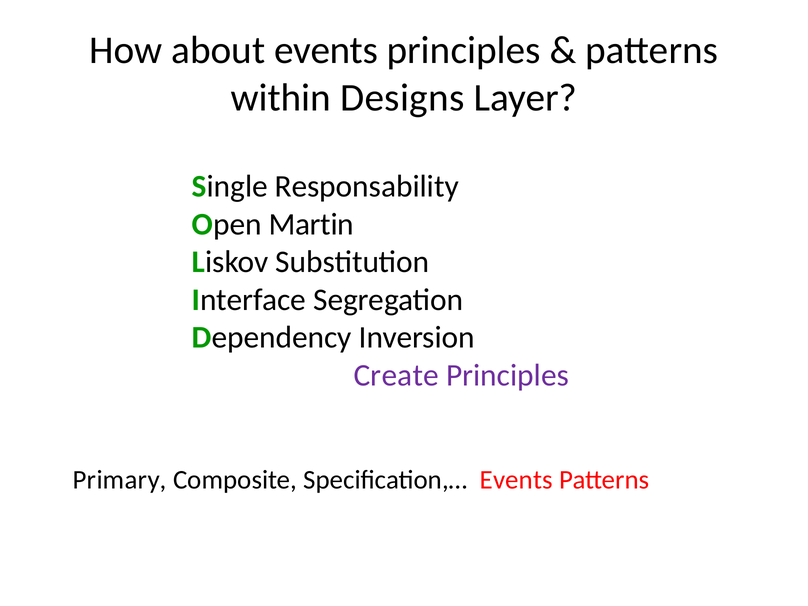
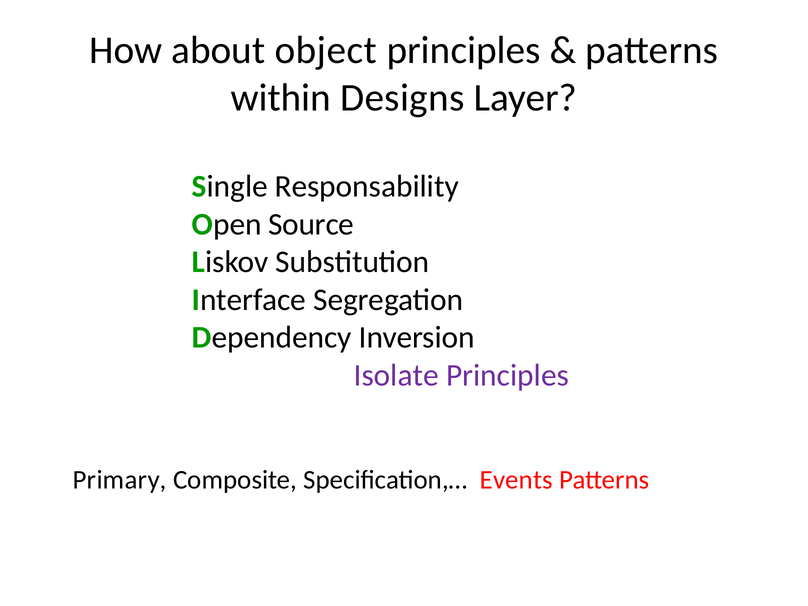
about events: events -> object (326, 51)
Martin: Martin -> Source (311, 224)
Create: Create -> Isolate (396, 375)
